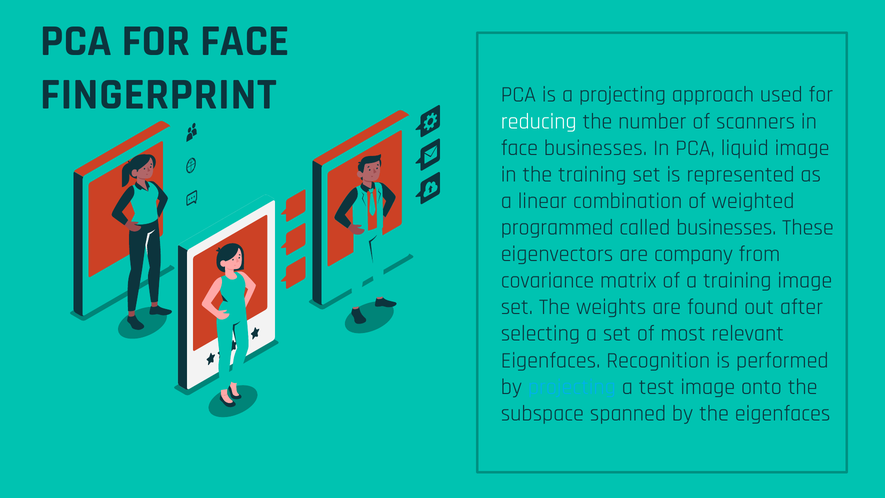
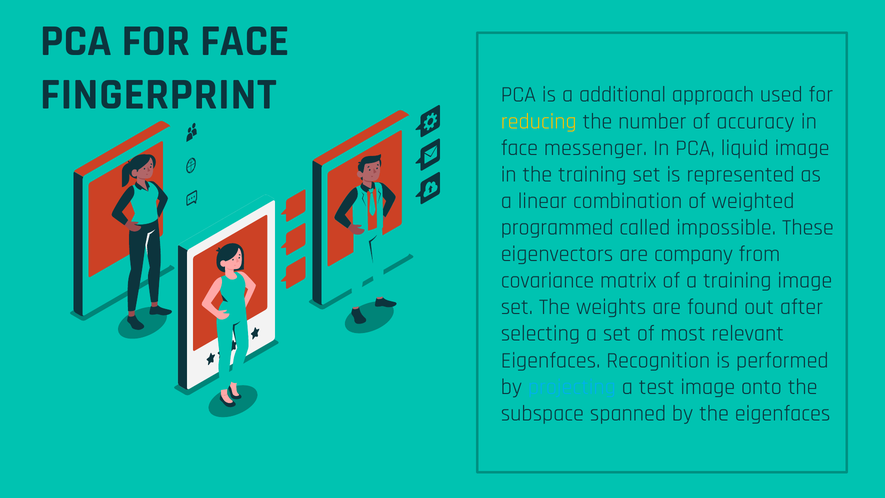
a projecting: projecting -> additional (623, 95)
reducing colour: white -> yellow (539, 121)
scanners: scanners -> accuracy (755, 121)
face businesses: businesses -> messenger (596, 148)
called businesses: businesses -> impossible (726, 227)
